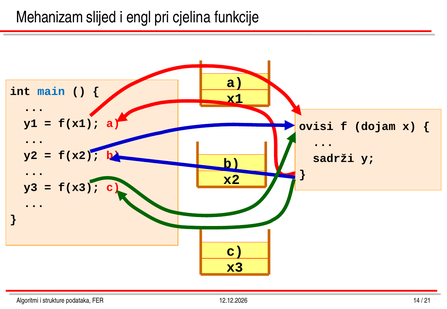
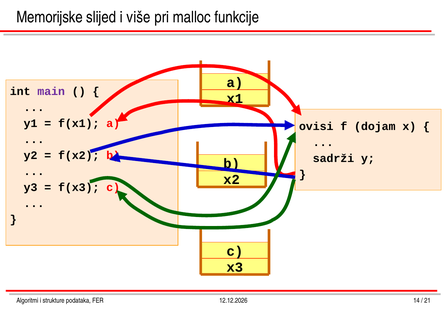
Mehanizam: Mehanizam -> Memorijske (50, 17)
engl: engl -> više (139, 17)
cjelina: cjelina -> malloc (192, 17)
main colour: blue -> purple (51, 91)
